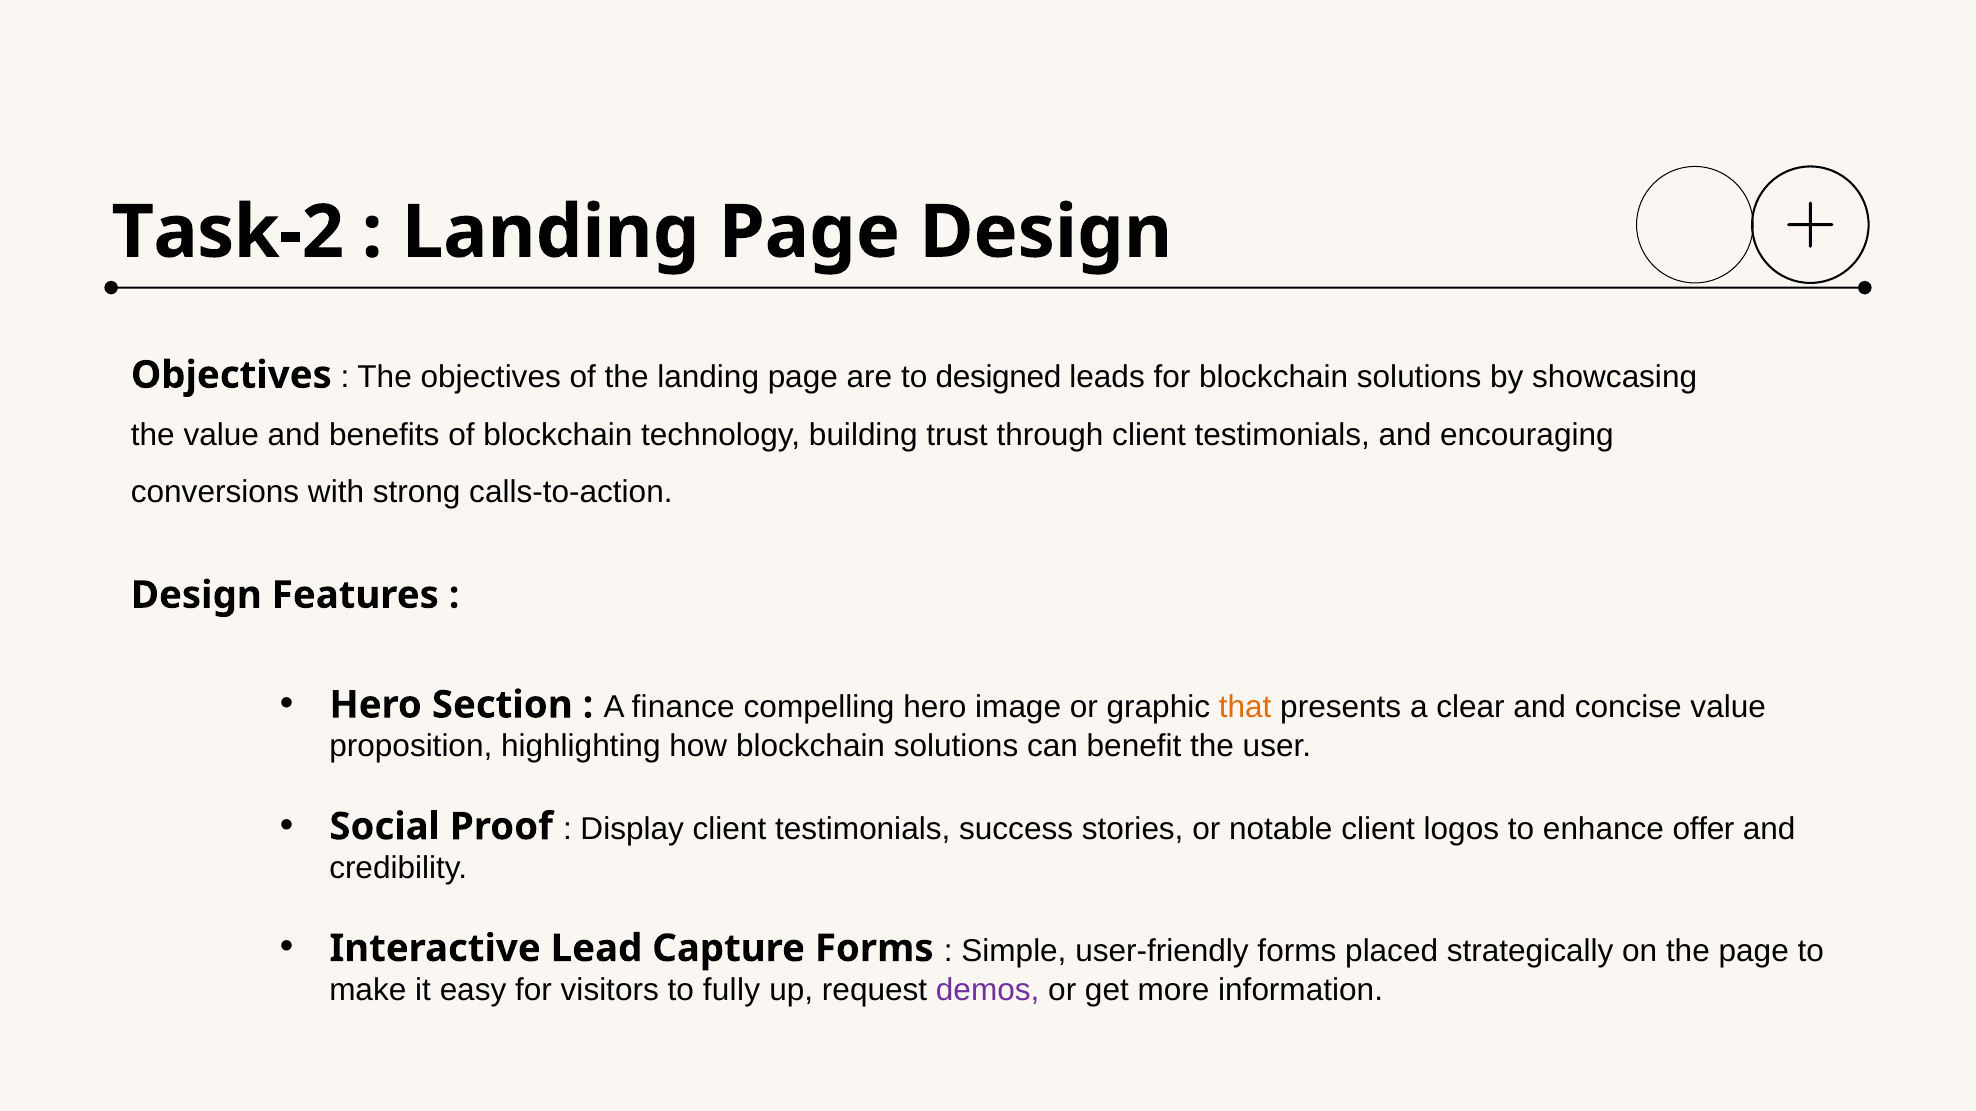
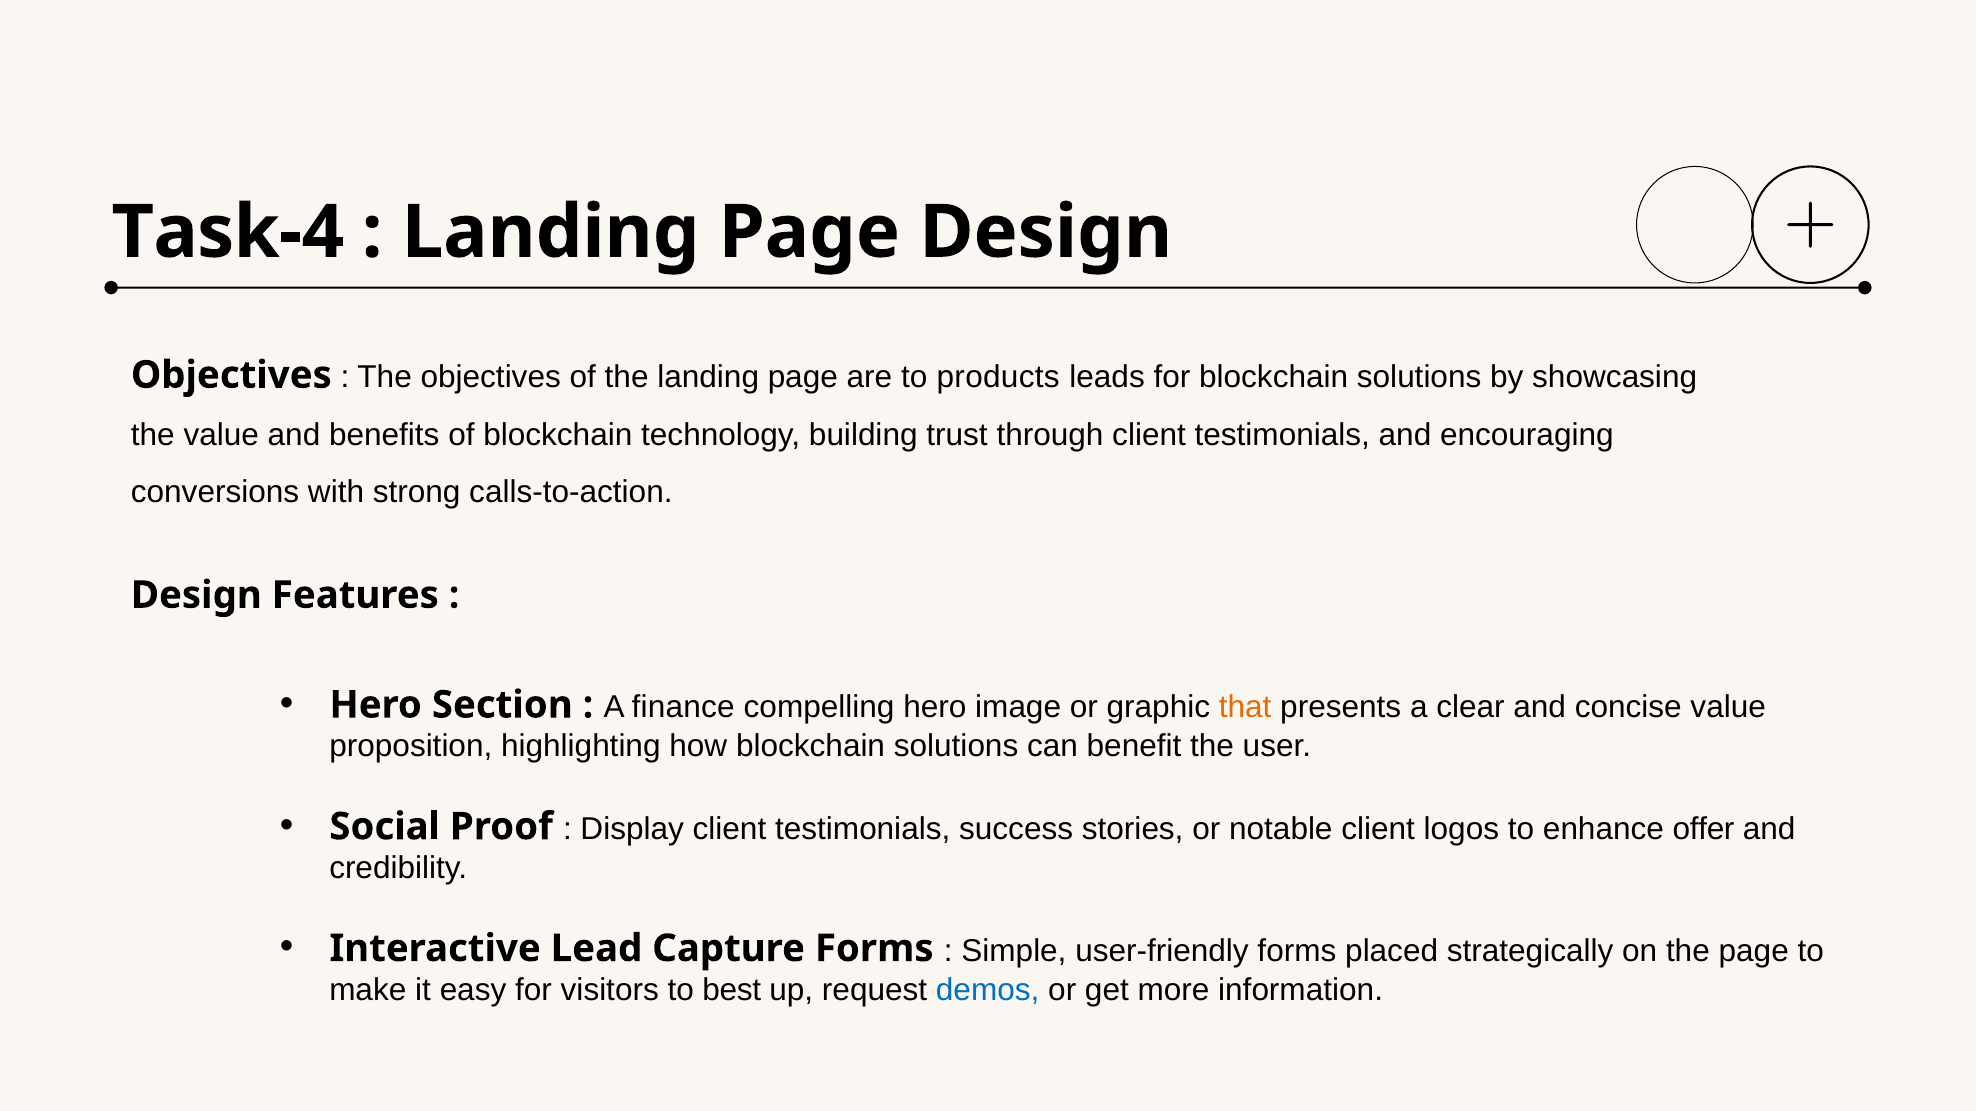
Task-2: Task-2 -> Task-4 (228, 232)
designed: designed -> products (998, 378)
fully: fully -> best (732, 990)
demos colour: purple -> blue (988, 990)
